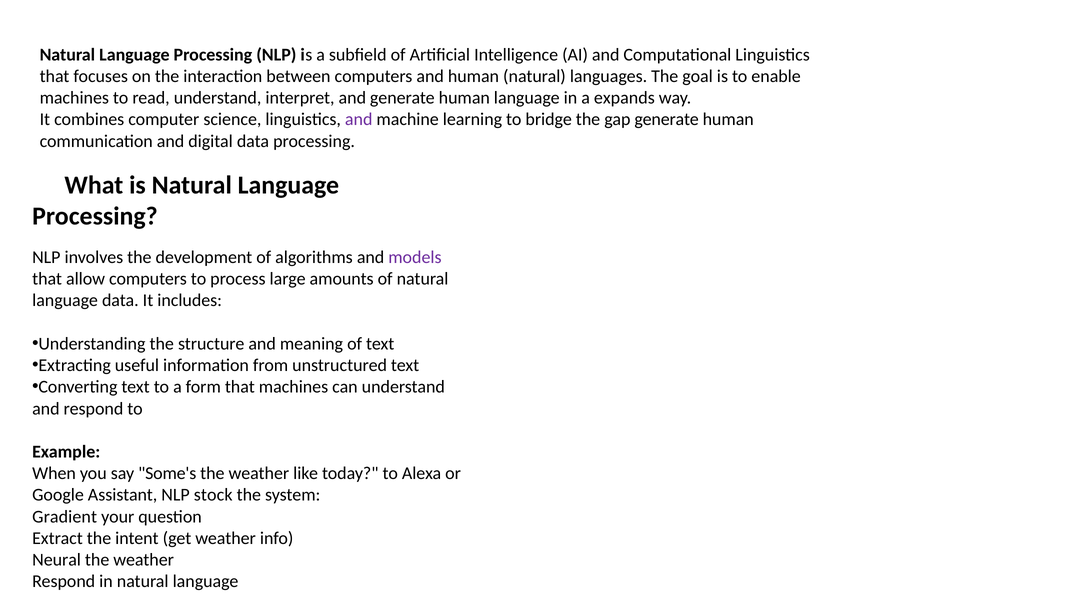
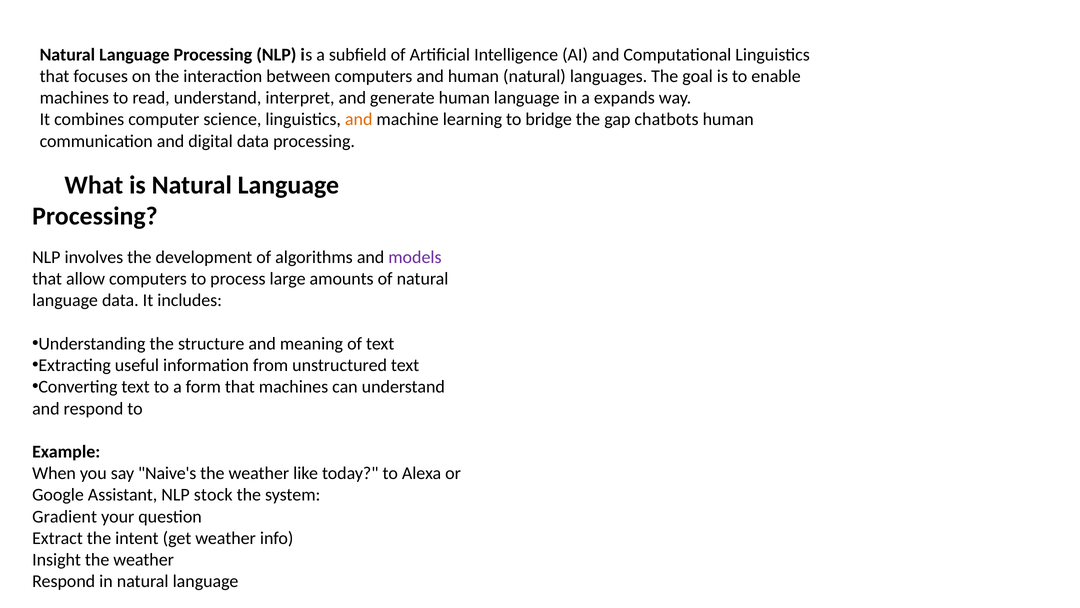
and colour: purple -> orange (359, 119)
gap generate: generate -> chatbots (667, 119)
Some's: Some's -> Naive's (167, 473)
Neural: Neural -> Insight (57, 559)
